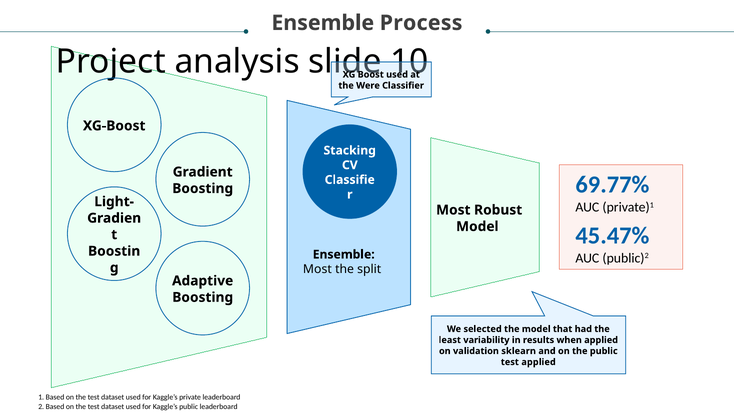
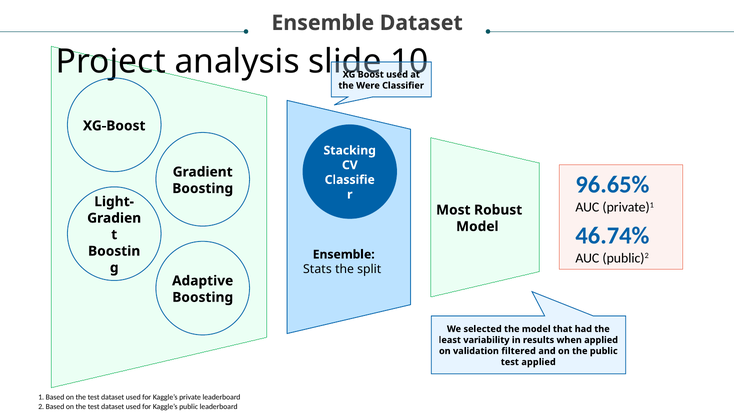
Ensemble Process: Process -> Dataset (421, 23)
69.77%: 69.77% -> 96.65% (612, 185)
45.47%: 45.47% -> 46.74% (612, 236)
Most: Most -> Stats (317, 269)
sklearn: sklearn -> filtered (519, 351)
